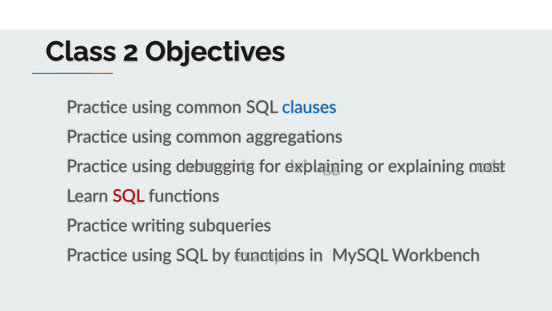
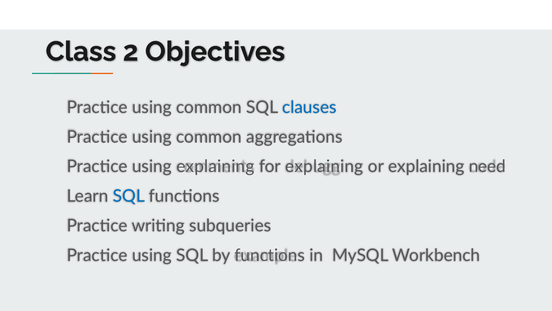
using debugging: debugging -> explaining (215, 166)
most: most -> need (487, 166)
SQL colour: red -> blue (129, 196)
